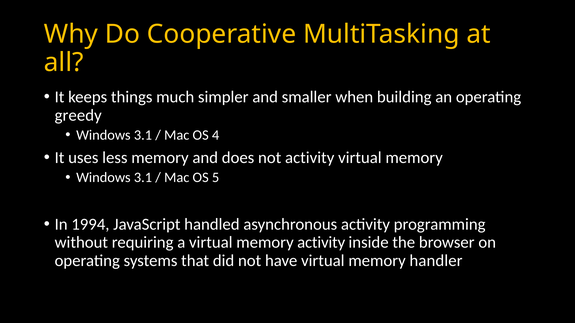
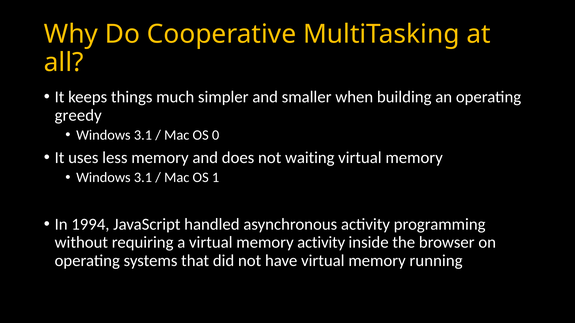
4: 4 -> 0 (216, 135)
not activity: activity -> waiting (310, 158)
5: 5 -> 1 (216, 178)
handler: handler -> running (436, 261)
